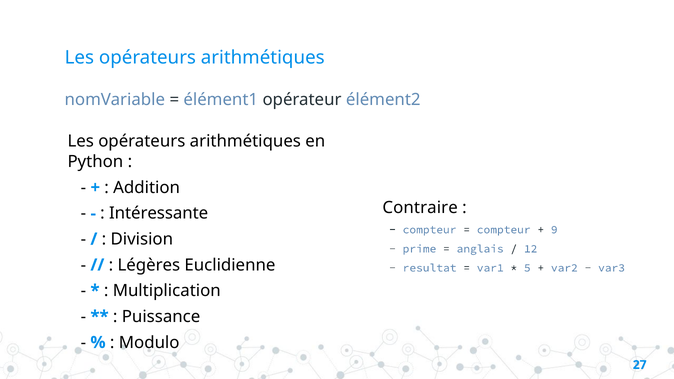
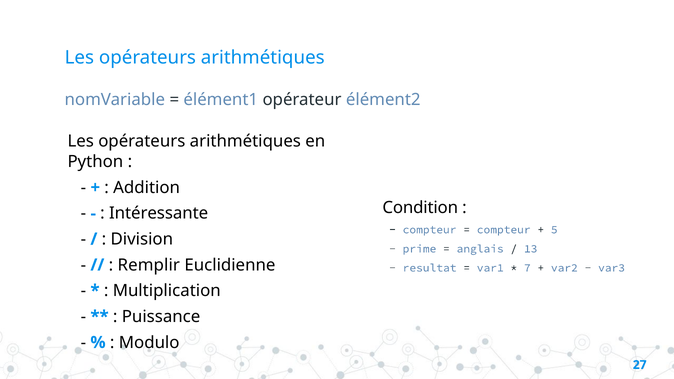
Contraire: Contraire -> Condition (420, 208)
9: 9 -> 5 (554, 230)
12: 12 -> 13 (531, 249)
Légères: Légères -> Remplir (149, 265)
5: 5 -> 7 (527, 268)
